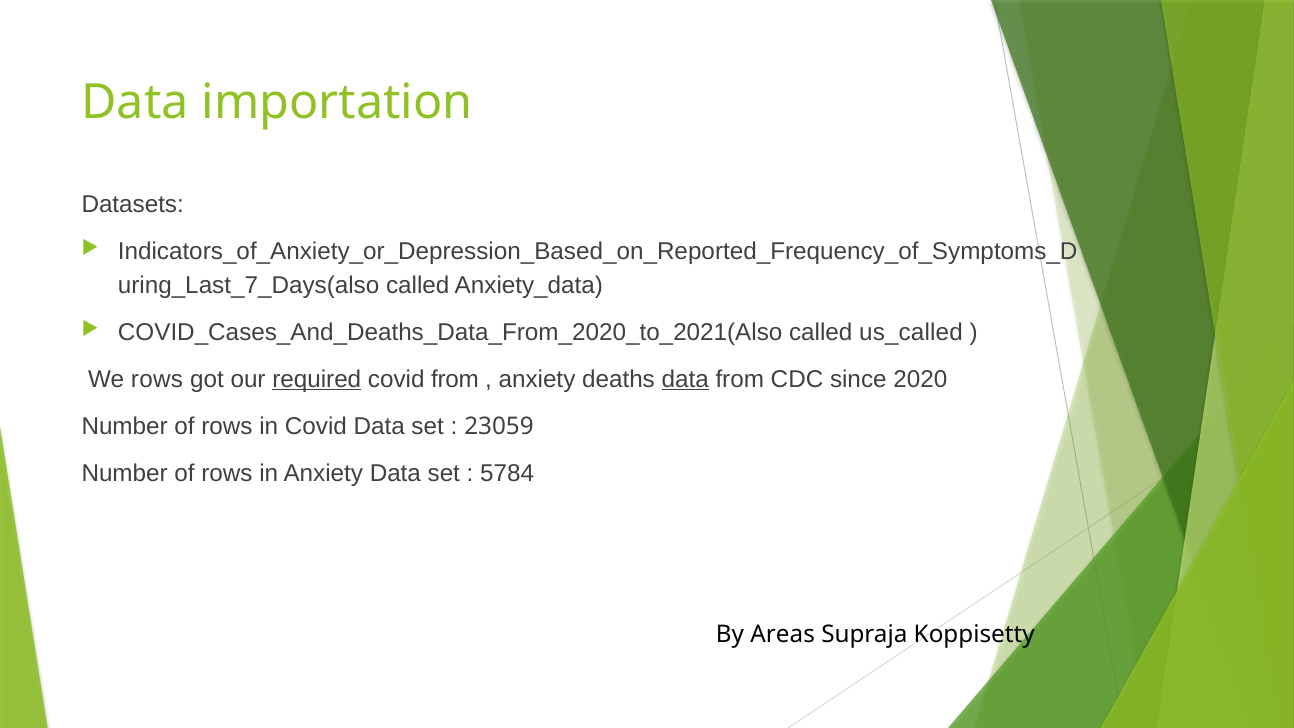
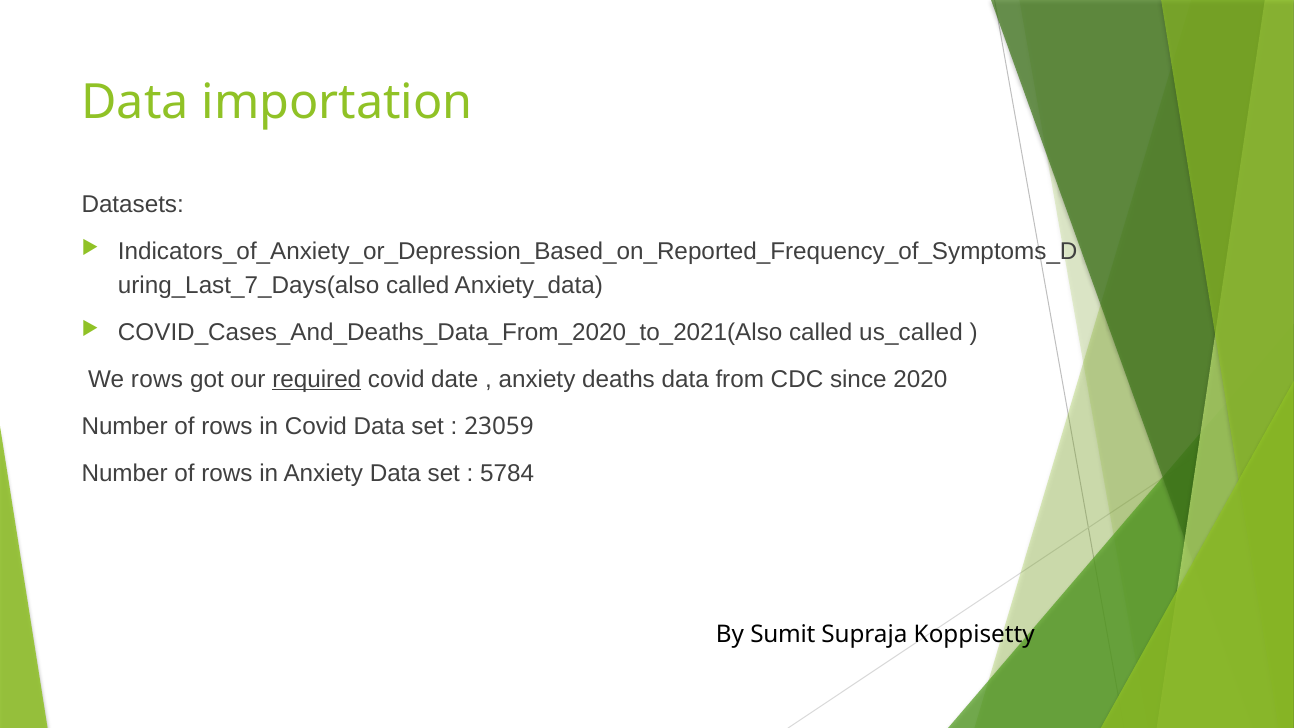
covid from: from -> date (455, 379)
data underline: present -> none (685, 379)
Areas: Areas -> Sumit (783, 634)
